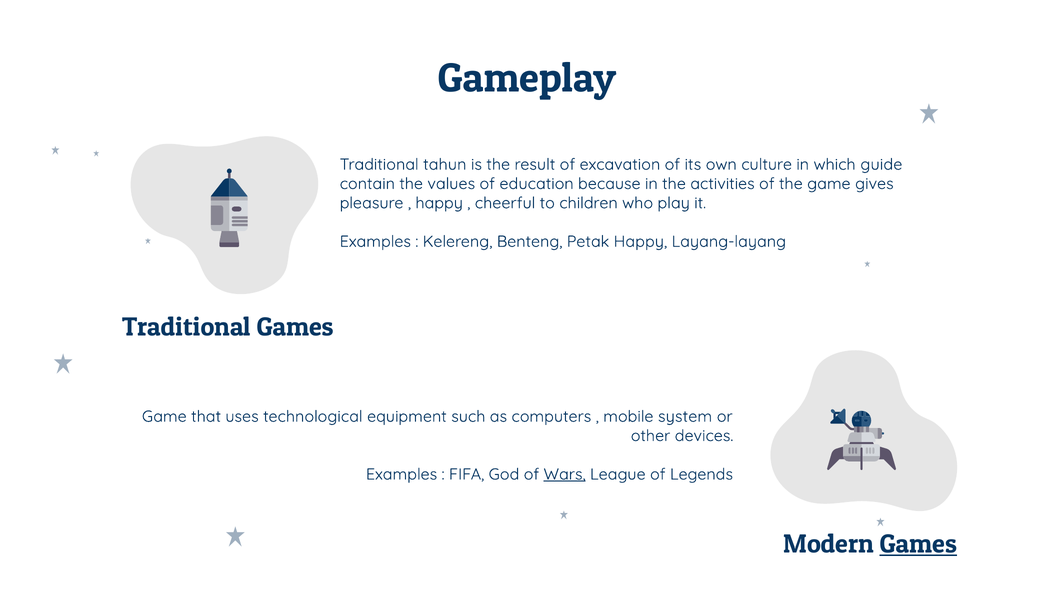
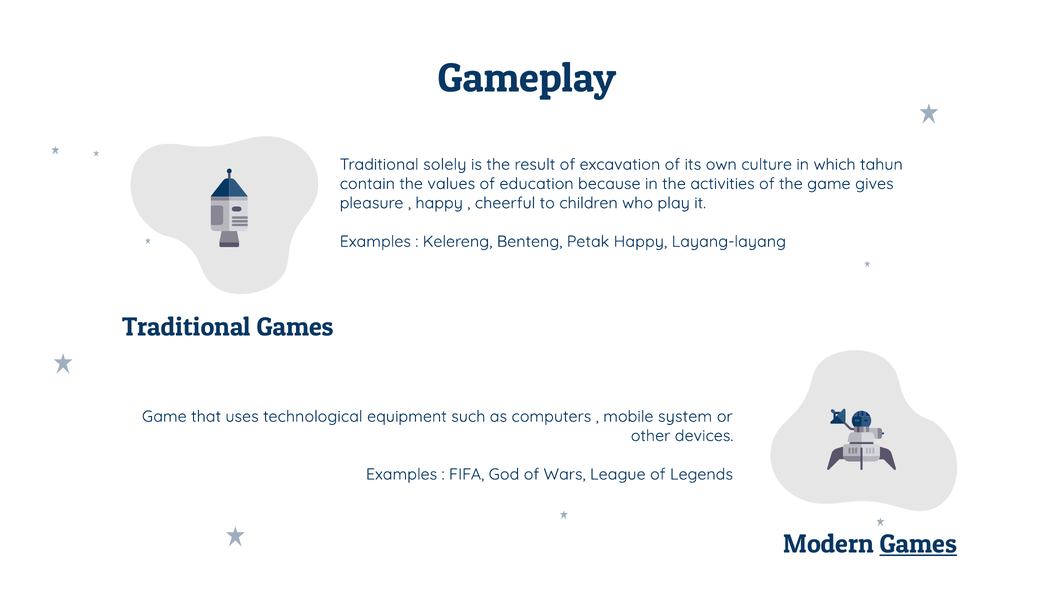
tahun: tahun -> solely (445, 165)
guide: guide -> tahun (881, 165)
Wars underline: present -> none (565, 474)
